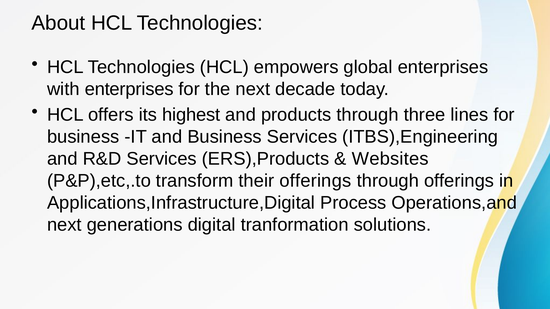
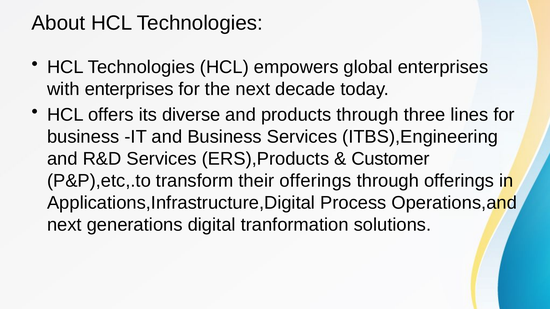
highest: highest -> diverse (191, 115)
Websites: Websites -> Customer (390, 159)
